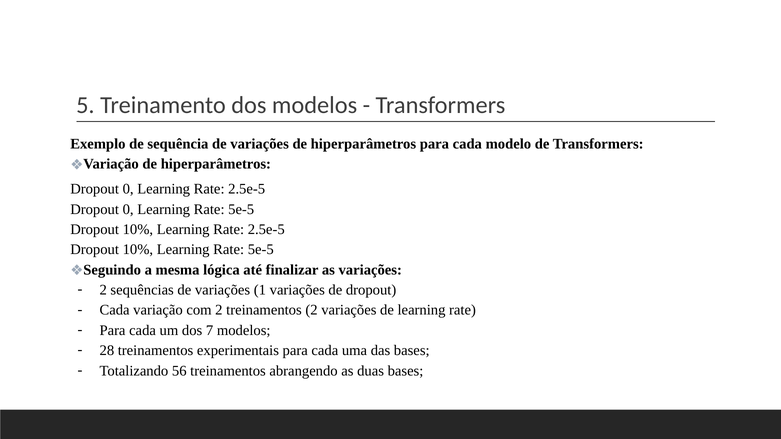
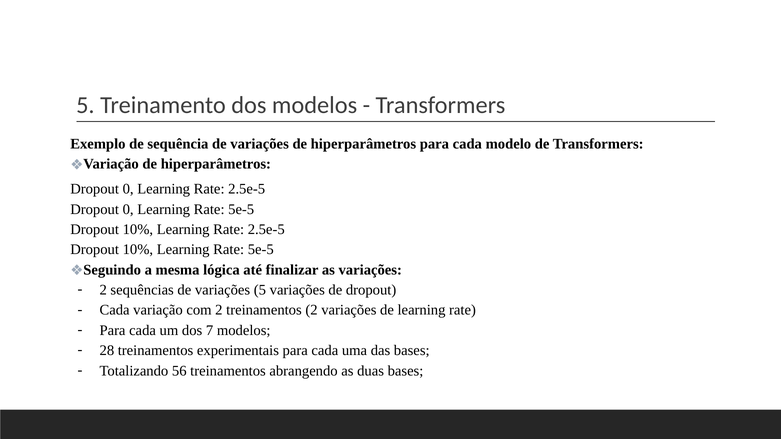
variações 1: 1 -> 5 (260, 290)
